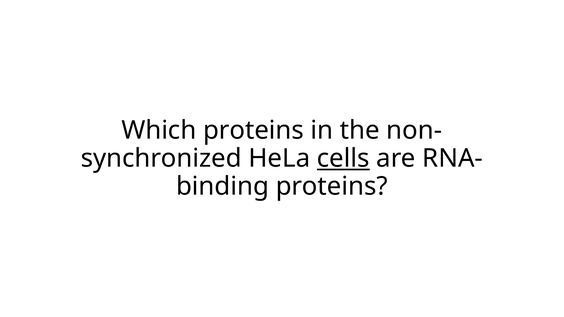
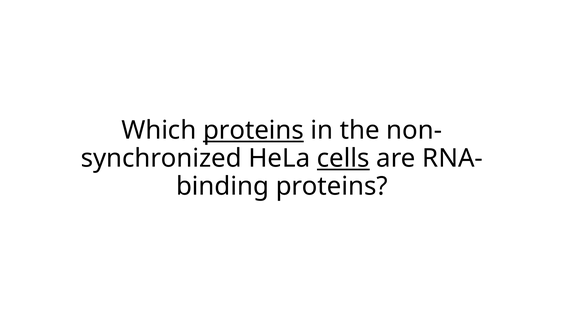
proteins underline: none -> present (253, 131)
